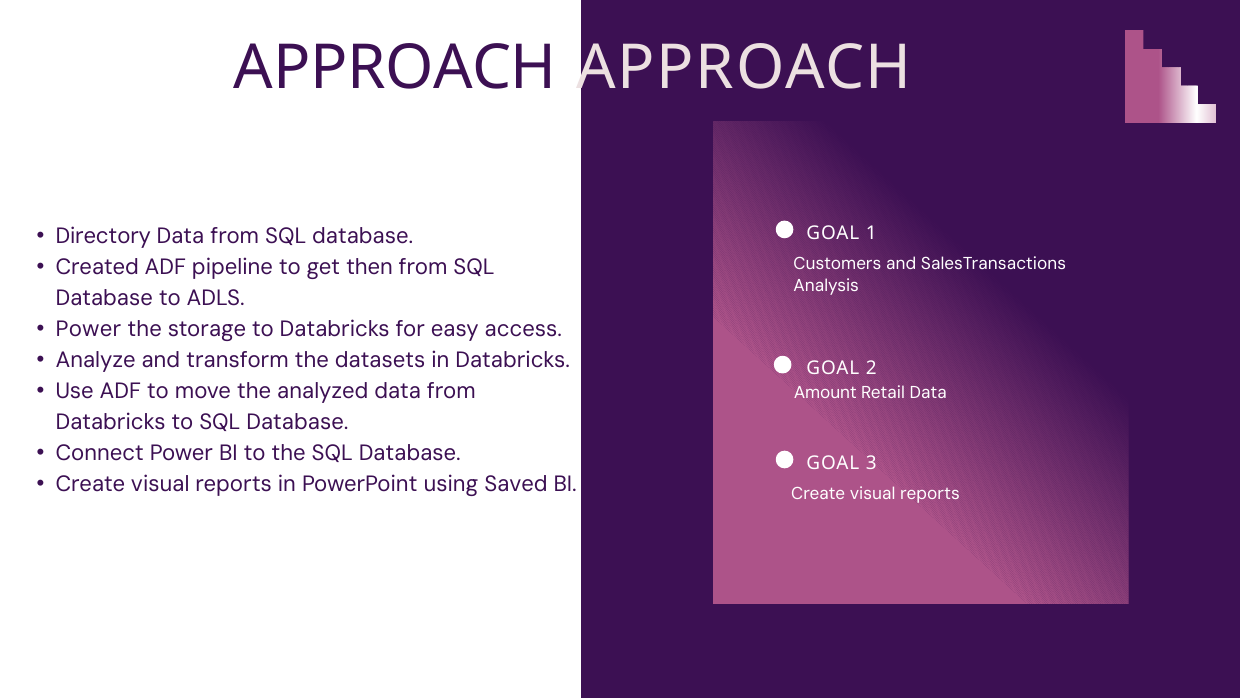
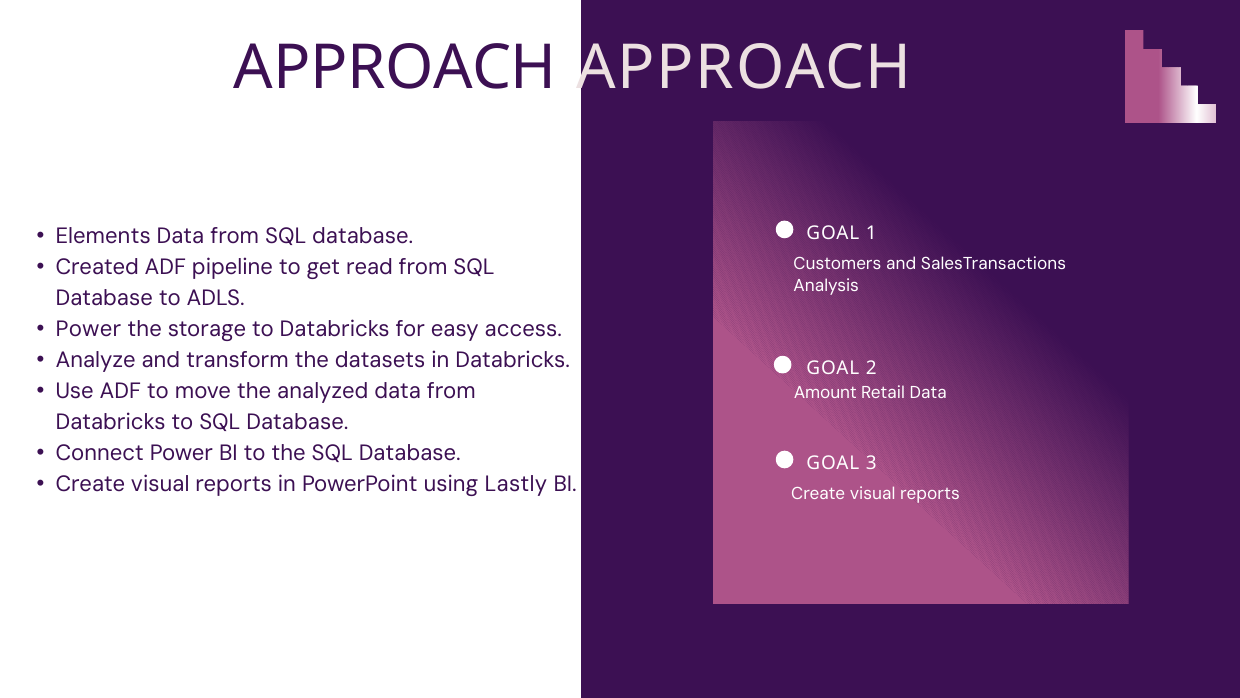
Directory: Directory -> Elements (103, 236)
then: then -> read (369, 267)
Saved: Saved -> Lastly (516, 484)
